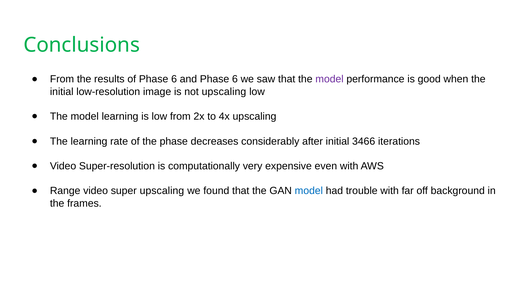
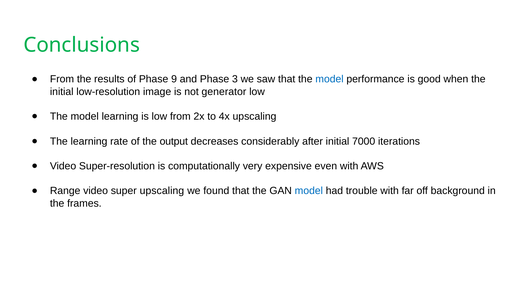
of Phase 6: 6 -> 9 (174, 79)
and Phase 6: 6 -> 3 (235, 79)
model colour: purple -> blue (329, 79)
not upscaling: upscaling -> generator (224, 92)
the phase: phase -> output (174, 141)
3466: 3466 -> 7000 (364, 141)
